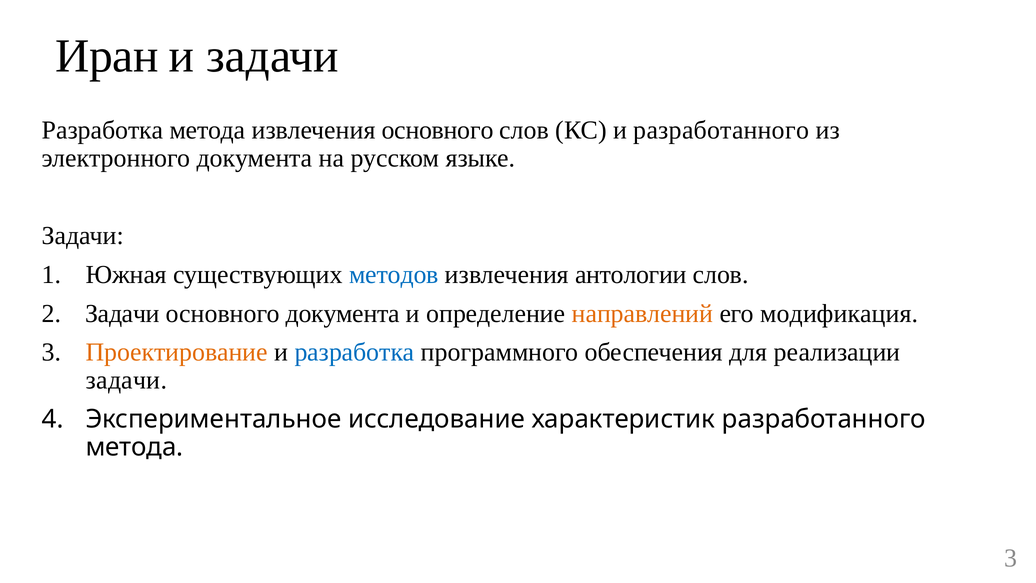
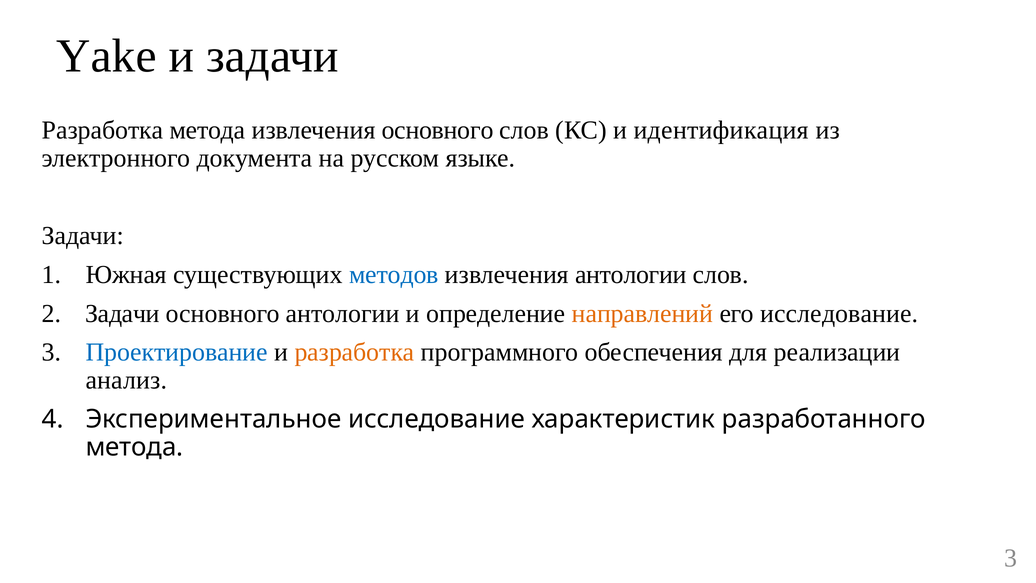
Иран: Иран -> Yake (107, 56)
и разработанного: разработанного -> идентификация (721, 130)
основного документа: документа -> антологии (343, 313)
его модификация: модификация -> исследование (839, 313)
Проектирование colour: orange -> blue (177, 352)
разработка colour: blue -> orange (355, 352)
задачи: задачи -> анализ (126, 380)
